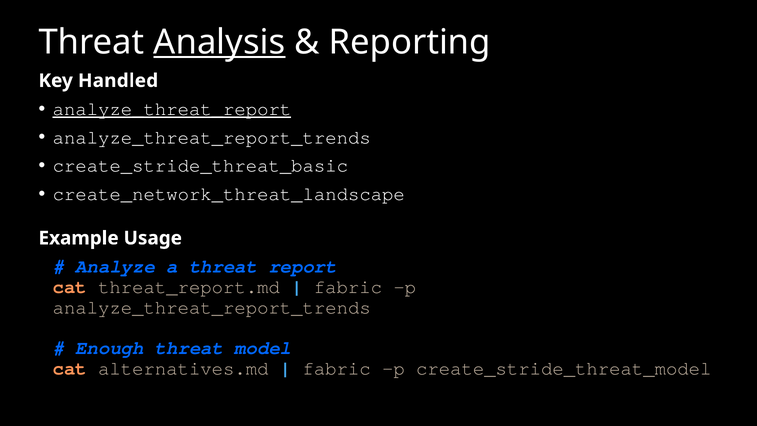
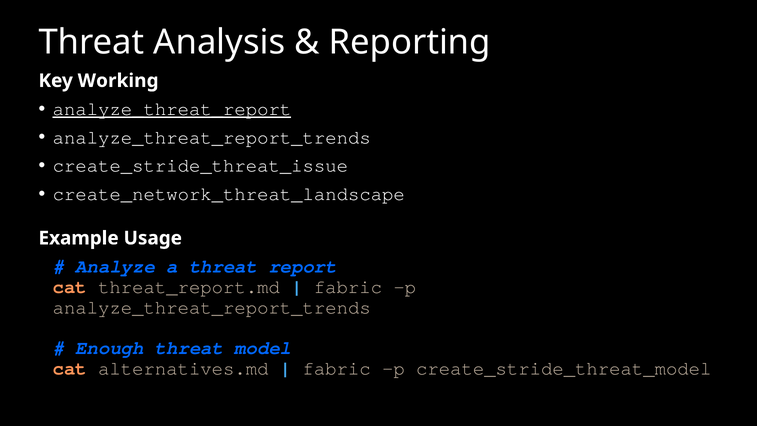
Analysis underline: present -> none (219, 42)
Handled: Handled -> Working (118, 81)
create_stride_threat_basic: create_stride_threat_basic -> create_stride_threat_issue (200, 166)
